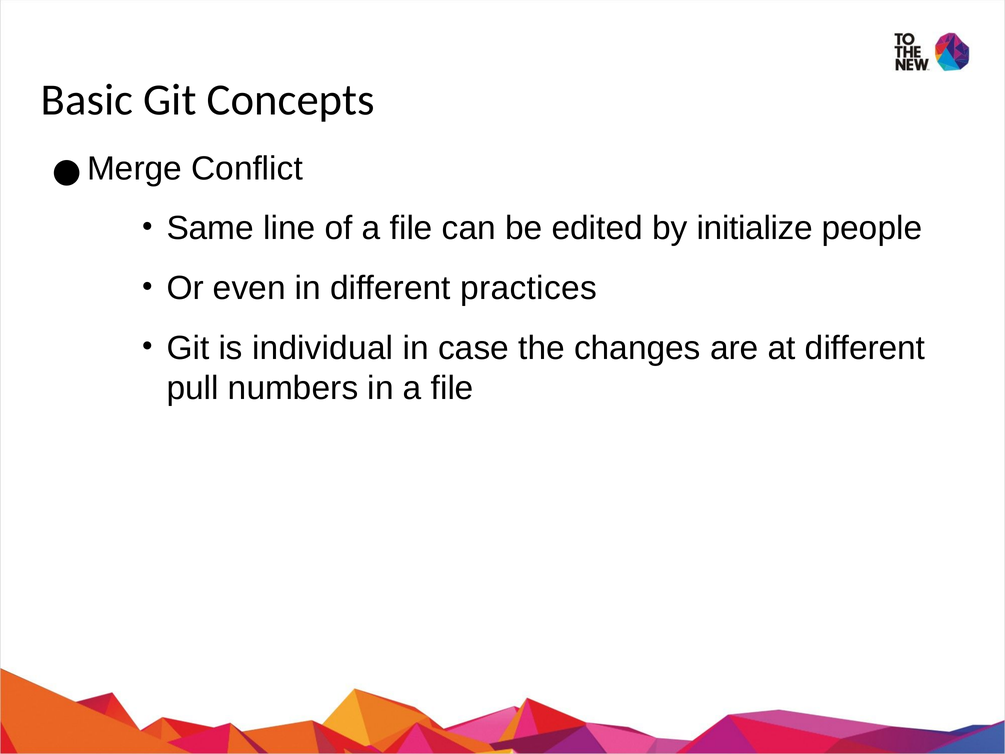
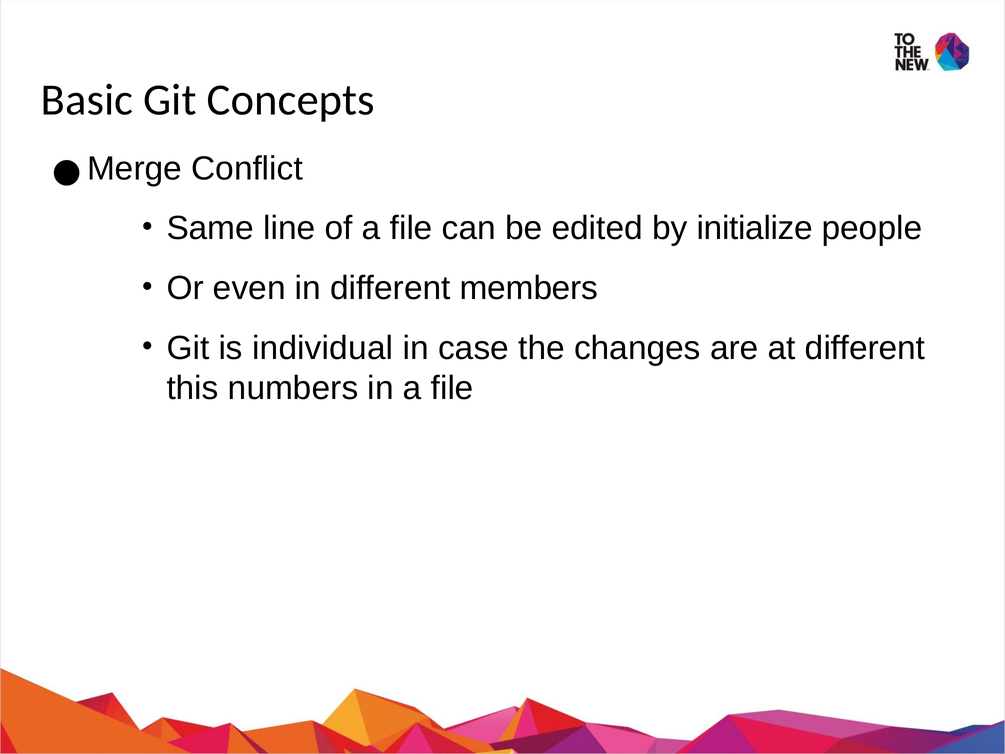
practices: practices -> members (529, 288)
pull: pull -> this (193, 388)
